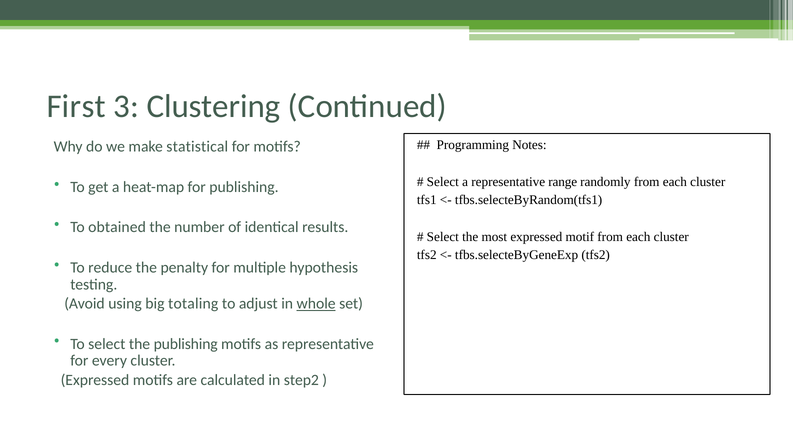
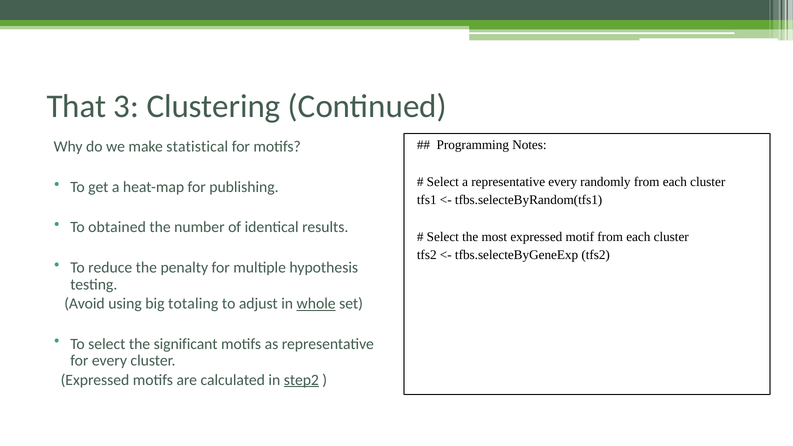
First: First -> That (76, 106)
representative range: range -> every (563, 182)
the publishing: publishing -> significant (186, 344)
step2 underline: none -> present (301, 380)
